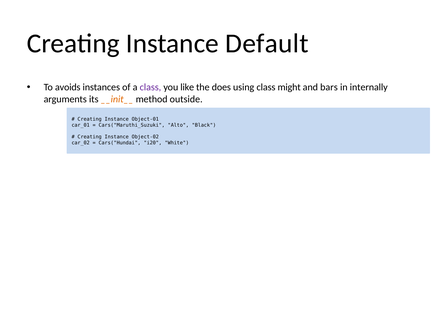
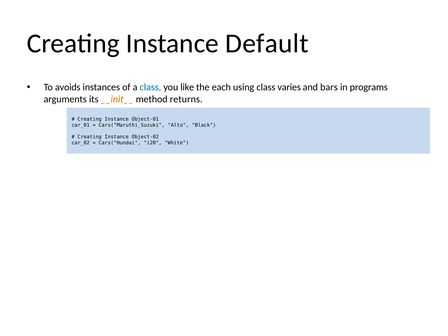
class colour: purple -> blue (150, 87)
does: does -> each (221, 87)
might: might -> varies (289, 87)
internally: internally -> programs (369, 87)
outside: outside -> returns (186, 99)
